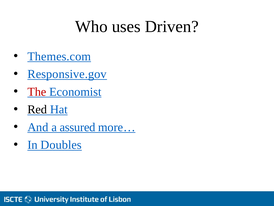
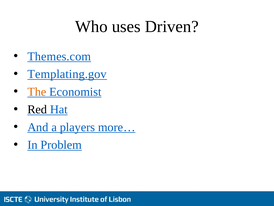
Responsive.gov: Responsive.gov -> Templating.gov (67, 74)
The colour: red -> orange (37, 92)
assured: assured -> players (77, 127)
Doubles: Doubles -> Problem (61, 145)
